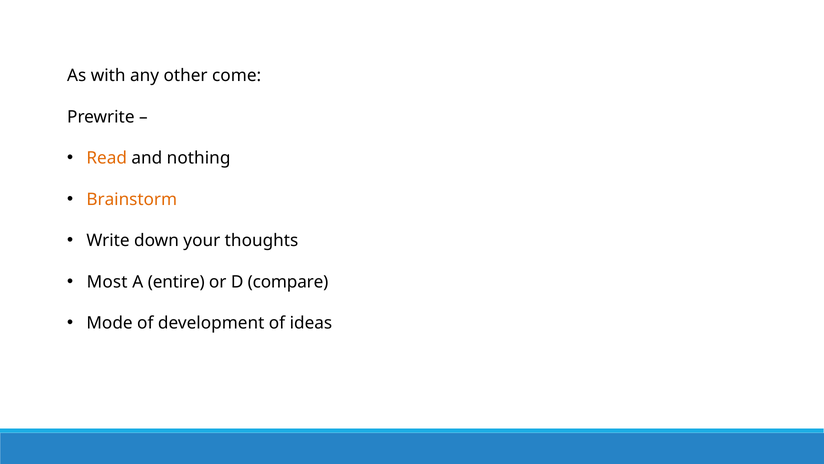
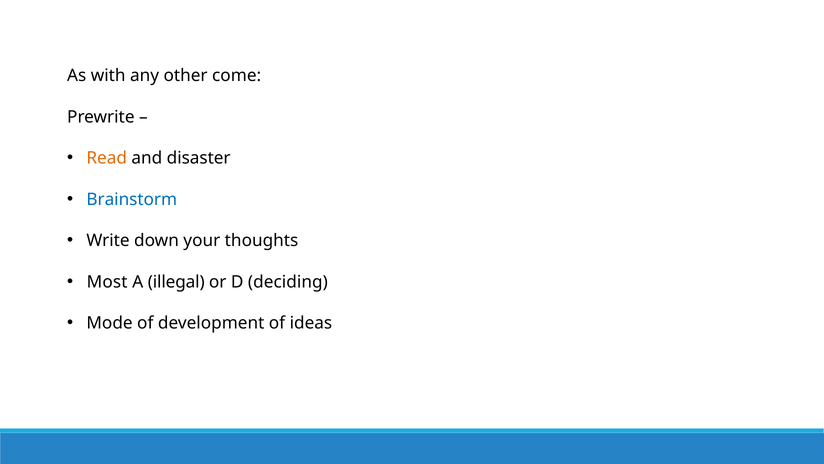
nothing: nothing -> disaster (199, 158)
Brainstorm colour: orange -> blue (132, 199)
entire: entire -> illegal (176, 282)
compare: compare -> deciding (288, 282)
